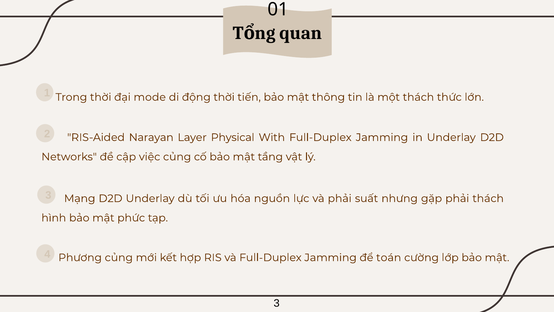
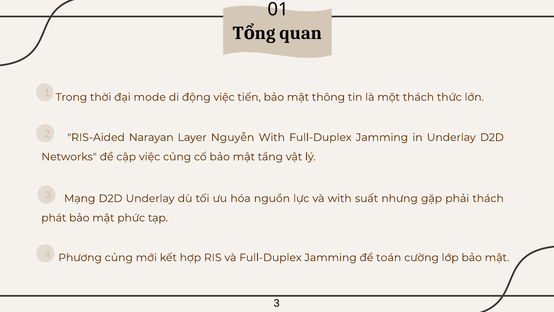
động thời: thời -> việc (224, 97)
Physical: Physical -> Nguyễn (233, 137)
và phải: phải -> with (340, 198)
hình: hình -> phát (54, 218)
